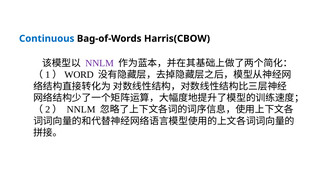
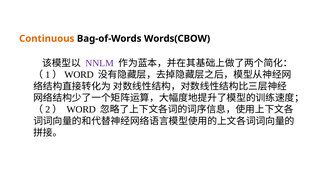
Continuous colour: blue -> orange (47, 39)
Harris(CBOW: Harris(CBOW -> Words(CBOW (177, 39)
NNLM: NNLM -> WORD (81, 110)
